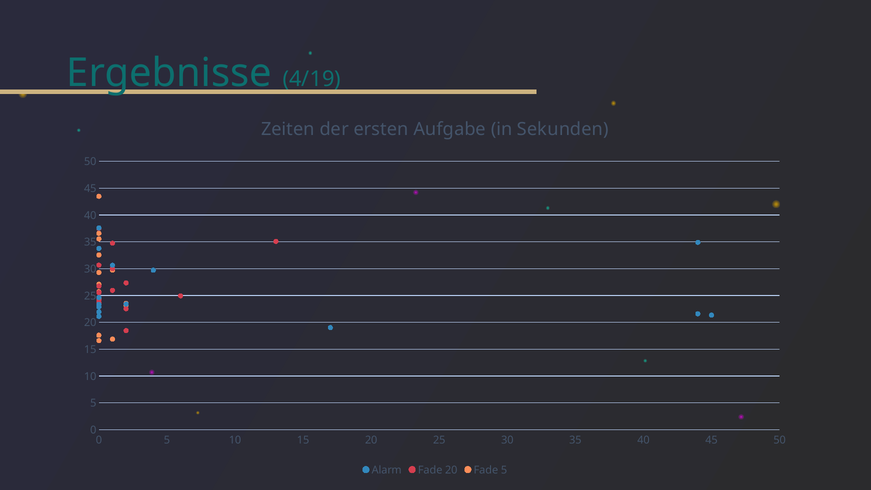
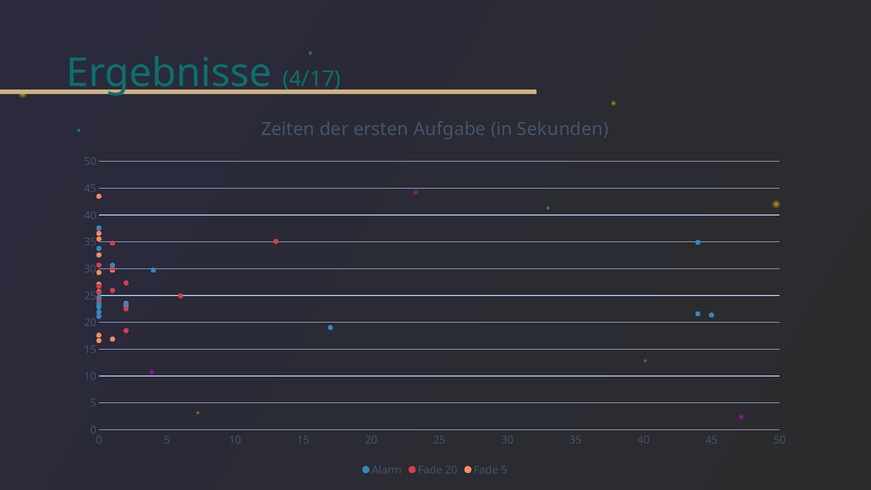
4/19: 4/19 -> 4/17 (312, 79)
